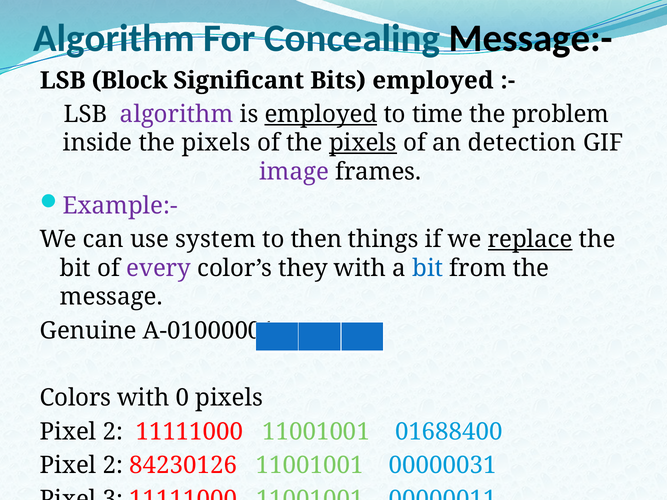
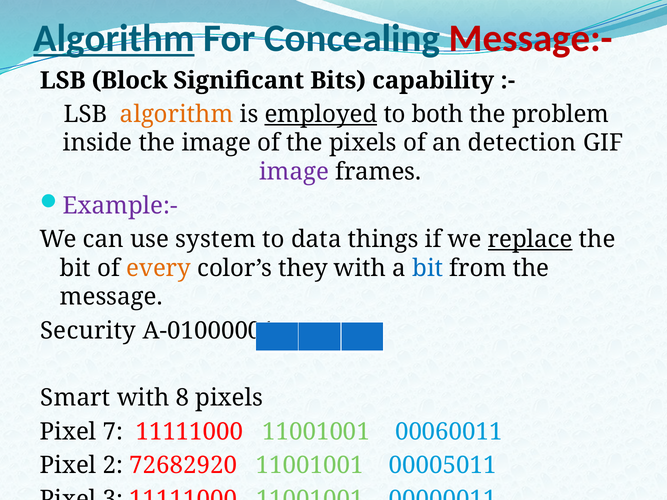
Algorithm underline: none -> present (114, 39)
Message:- colour: black -> red (531, 39)
Bits employed: employed -> capability (433, 81)
algorithm colour: purple -> orange (177, 114)
time: time -> both (438, 114)
inside the pixels: pixels -> image (216, 143)
pixels underline: present -> none (363, 143)
then: then -> data (316, 239)
every colour: purple -> orange (159, 268)
Genuine: Genuine -> Security (88, 331)
Colors: Colors -> Smart (75, 398)
0: 0 -> 8 (182, 398)
2: 2 -> 7 (113, 432)
01688400: 01688400 -> 00060011 (449, 432)
84230126: 84230126 -> 72682920 (183, 466)
00000031: 00000031 -> 00005011 (443, 466)
